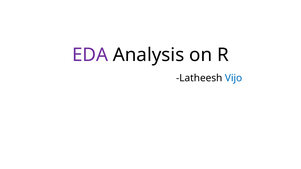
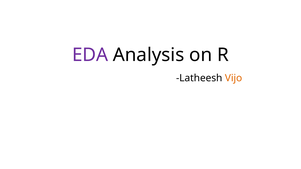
Vijo colour: blue -> orange (234, 78)
